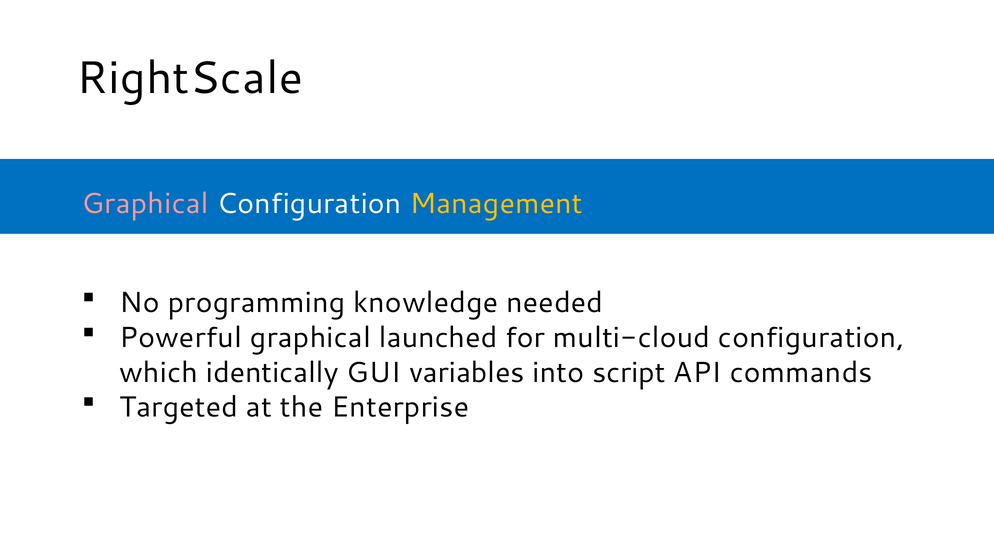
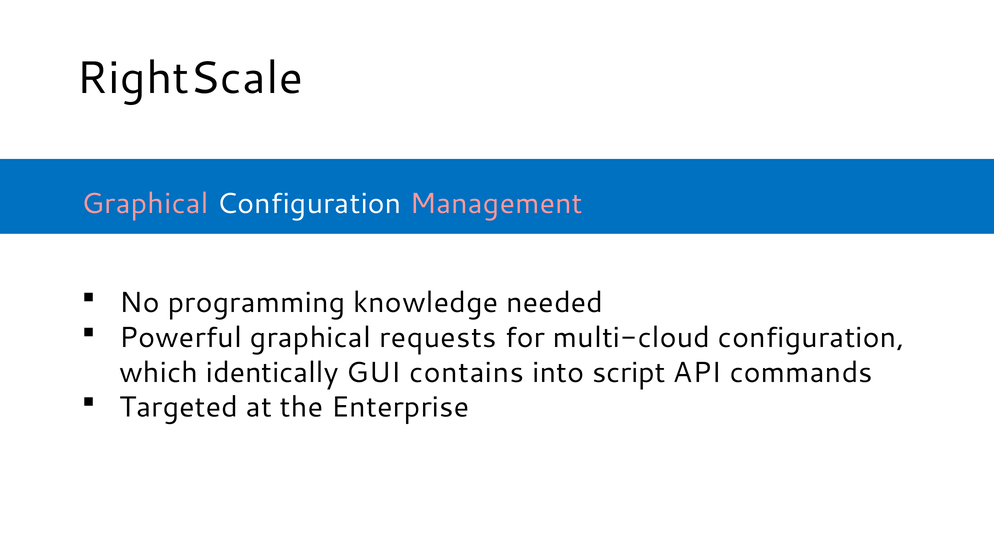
Management colour: yellow -> pink (496, 203)
launched: launched -> requests (438, 338)
variables: variables -> contains (467, 373)
